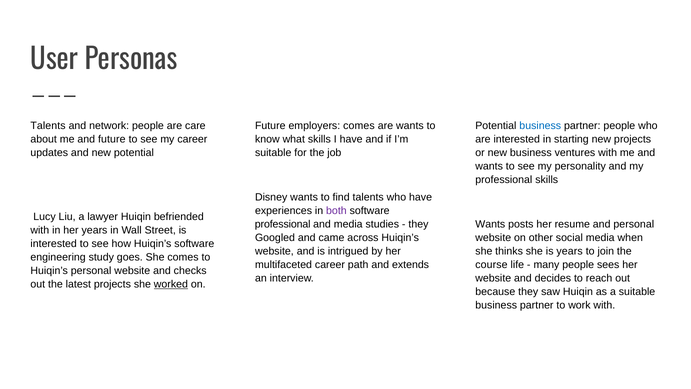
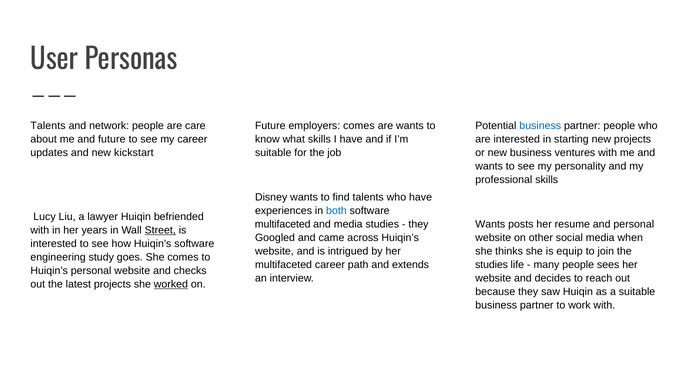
new potential: potential -> kickstart (134, 153)
both colour: purple -> blue (336, 211)
professional: professional -> multifaceted (283, 224)
Street underline: none -> present (160, 230)
is years: years -> equip (570, 251)
course: course -> studies (492, 265)
